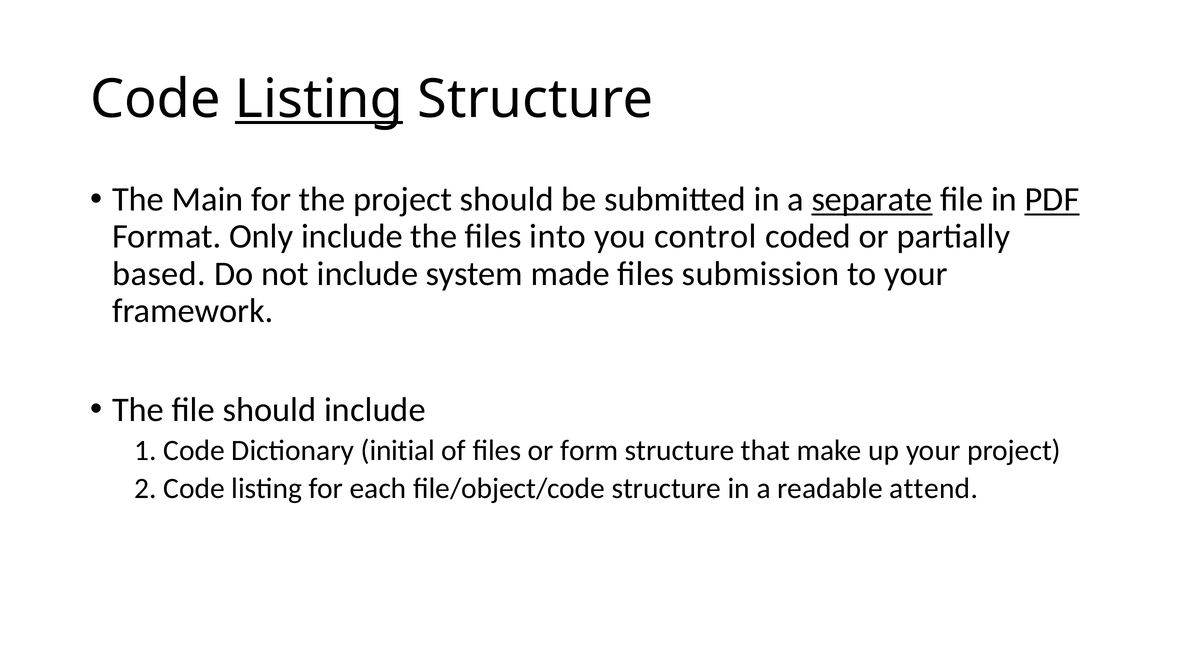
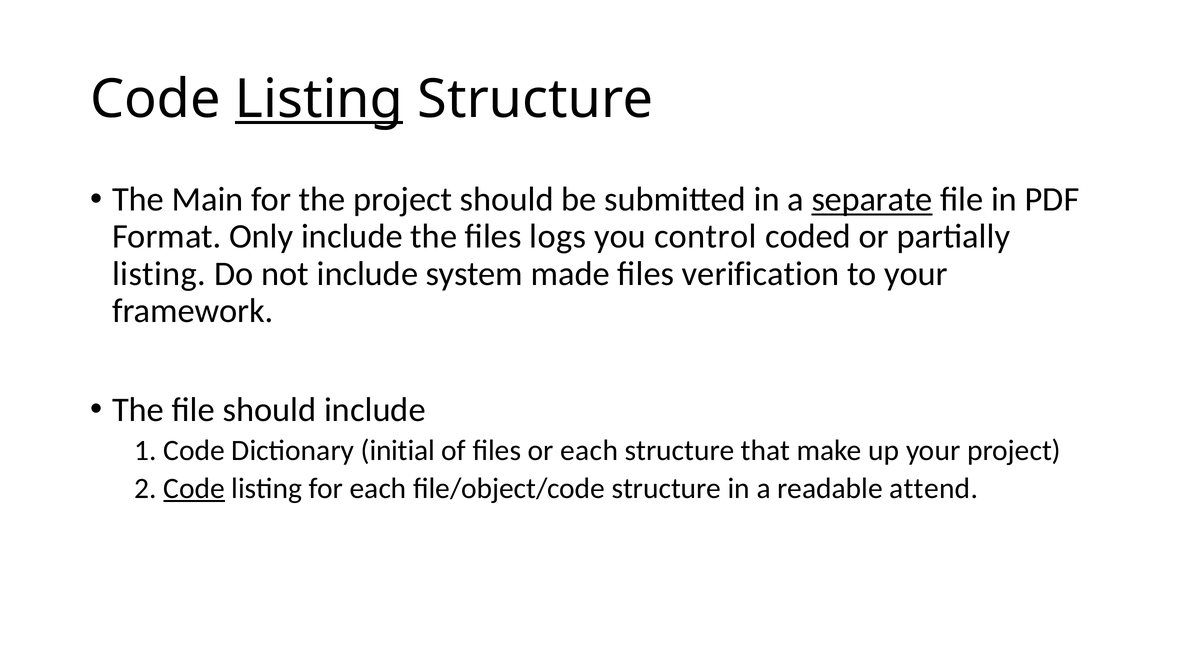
PDF underline: present -> none (1052, 200)
into: into -> logs (558, 237)
based: based -> listing (159, 274)
submission: submission -> verification (761, 274)
or form: form -> each (589, 451)
Code underline: none -> present (194, 489)
